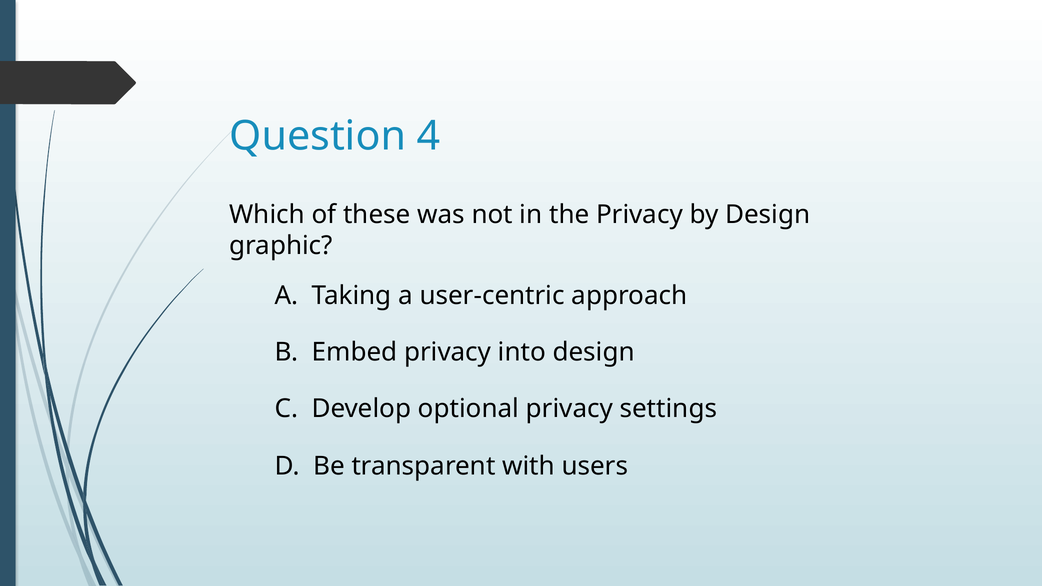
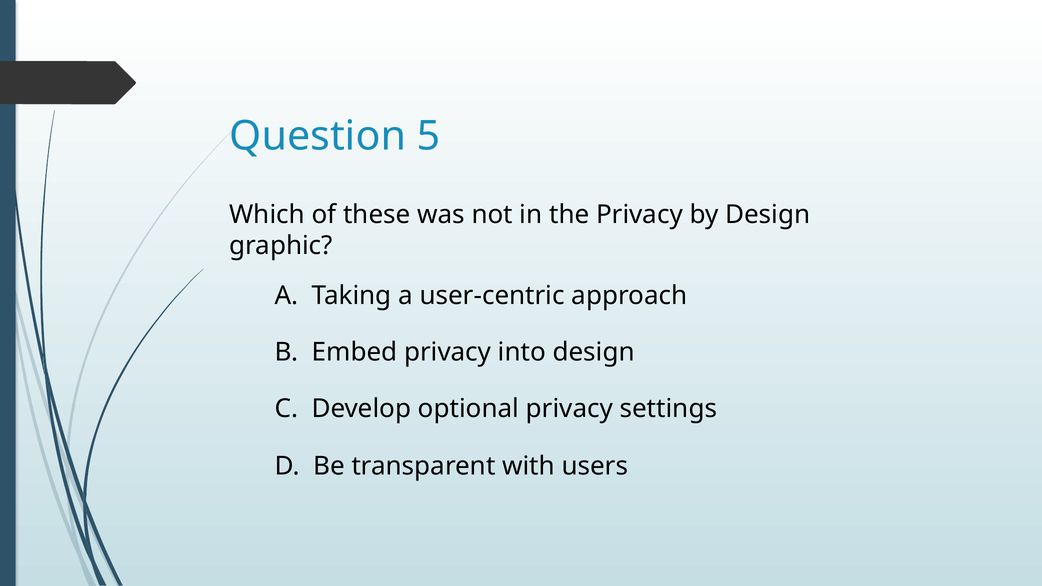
4: 4 -> 5 (429, 136)
